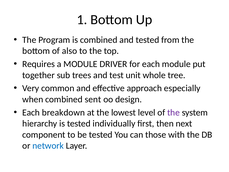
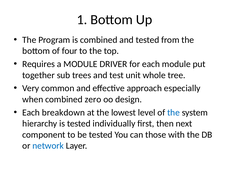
also: also -> four (70, 51)
sent: sent -> zero (93, 99)
the colour: purple -> blue (173, 112)
